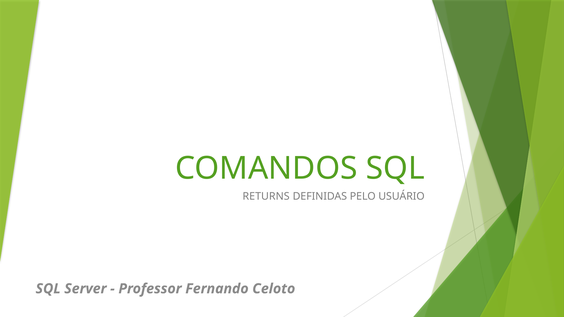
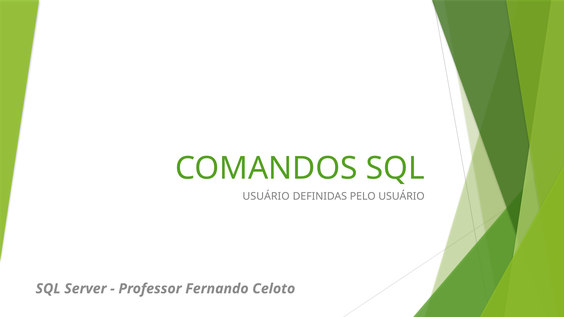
RETURNS: RETURNS -> USUÁRIO (266, 197)
